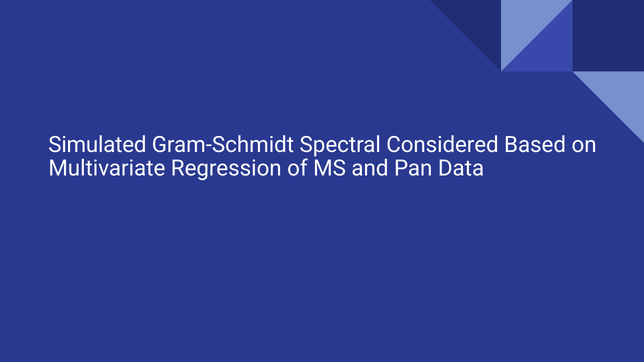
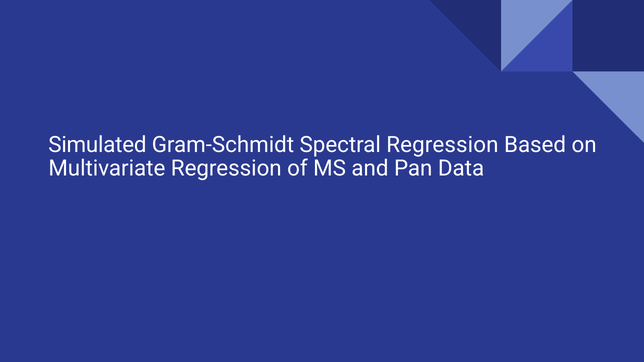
Spectral Considered: Considered -> Regression (442, 145)
